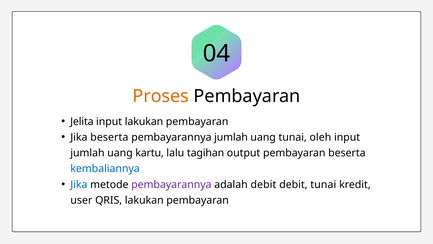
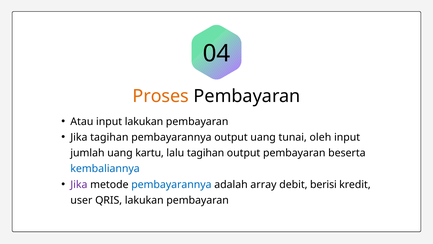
Jelita: Jelita -> Atau (82, 121)
Jika beserta: beserta -> tagihan (109, 137)
pembayarannya jumlah: jumlah -> output (231, 137)
Jika colour: blue -> purple (79, 184)
pembayarannya colour: purple -> blue (171, 184)
adalah debit: debit -> array (263, 184)
debit tunai: tunai -> berisi (323, 184)
